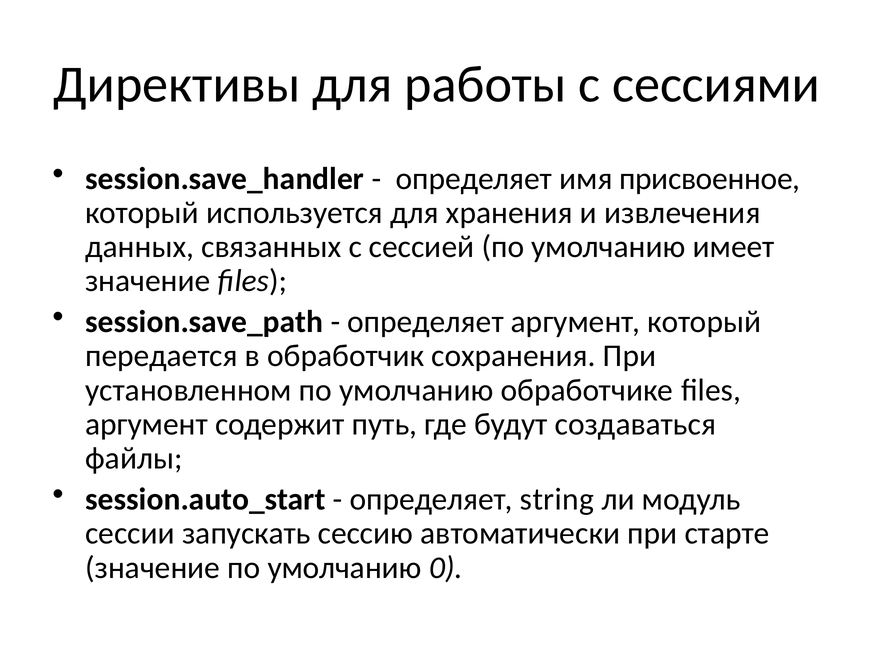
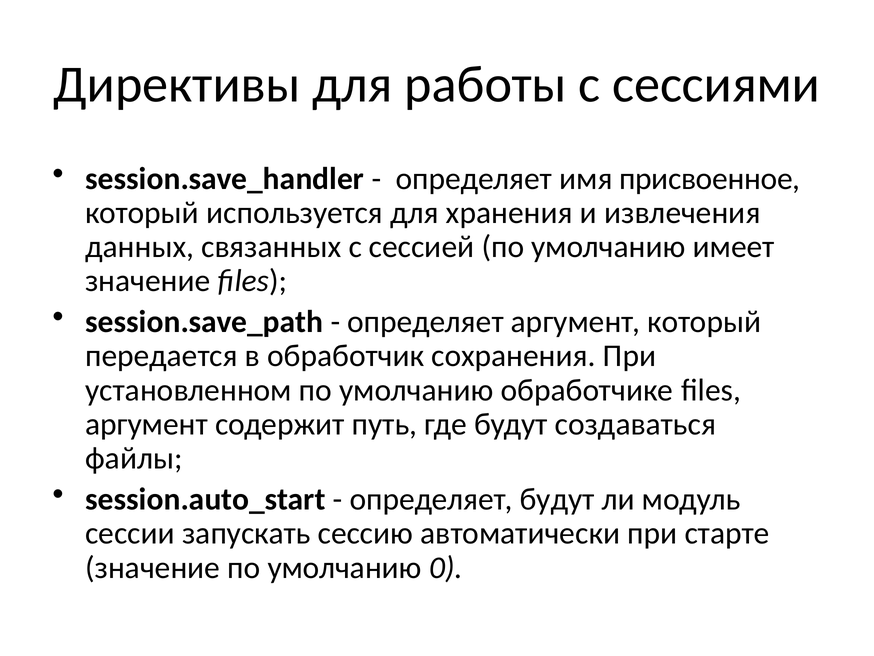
определяет string: string -> будут (557, 499)
